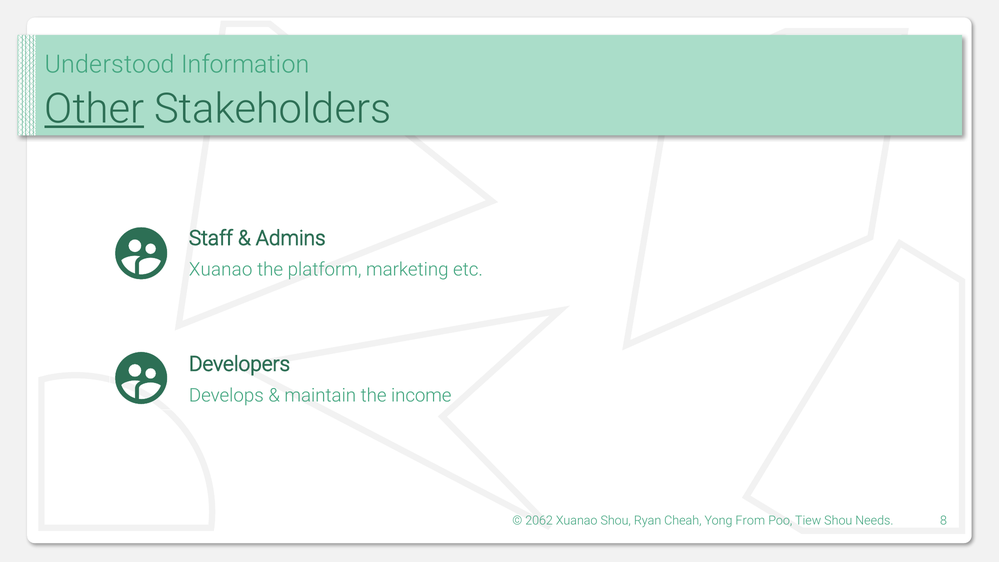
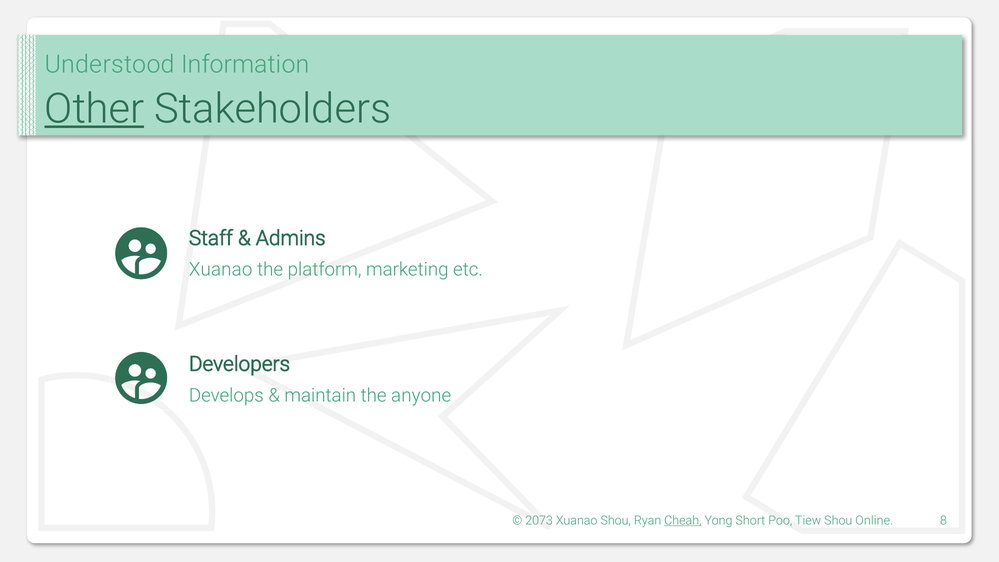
income: income -> anyone (421, 395)
2062: 2062 -> 2073 (539, 520)
Cheah underline: none -> present (683, 520)
From: From -> Short (750, 520)
Needs: Needs -> Online (874, 520)
